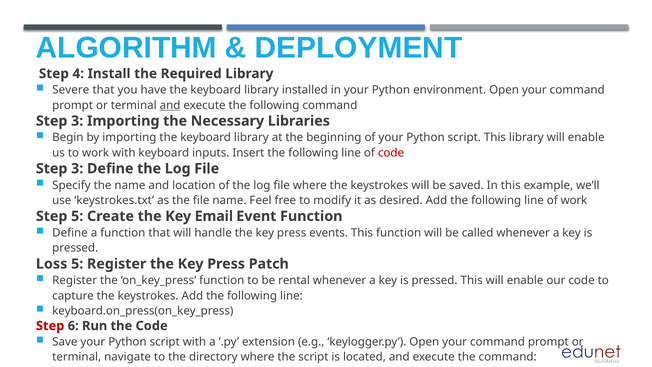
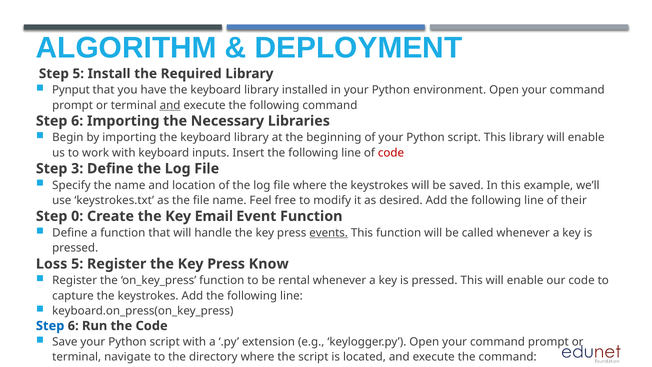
Step 4: 4 -> 5 (78, 74)
Severe: Severe -> Pynput (71, 90)
3: 3 -> 6 (77, 121)
of work: work -> their (574, 200)
Step 5: 5 -> 0 (77, 216)
events underline: none -> present (329, 233)
Patch: Patch -> Know (269, 264)
Step colour: red -> blue (50, 326)
